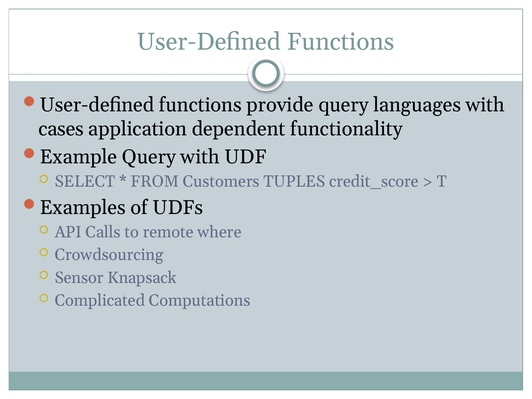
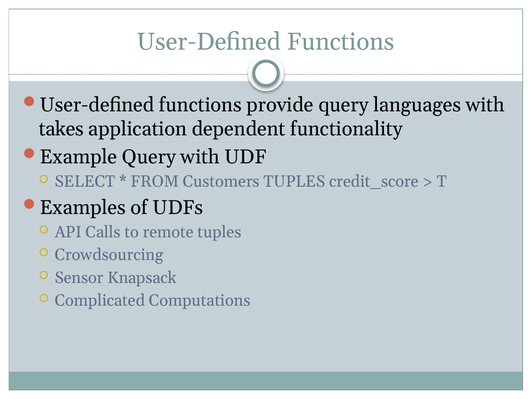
cases: cases -> takes (61, 129)
remote where: where -> tuples (220, 232)
